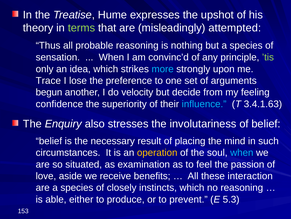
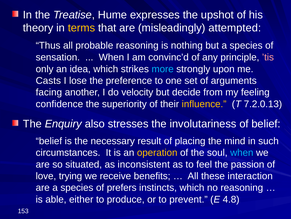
terms colour: light green -> yellow (81, 28)
’tis colour: light green -> pink (268, 57)
Trace: Trace -> Casts (48, 80)
begun: begun -> facing (49, 92)
influence colour: light blue -> yellow (204, 104)
3.4.1.63: 3.4.1.63 -> 7.2.0.13 (263, 104)
examination: examination -> inconsistent (144, 164)
aside: aside -> trying (71, 175)
closely: closely -> prefers (122, 187)
5.3: 5.3 -> 4.8 (231, 199)
